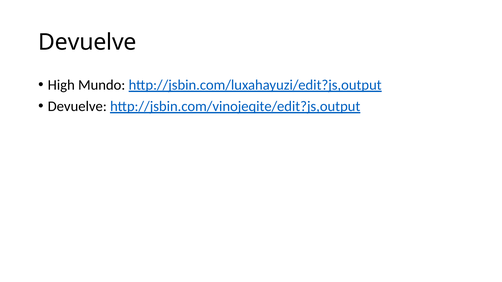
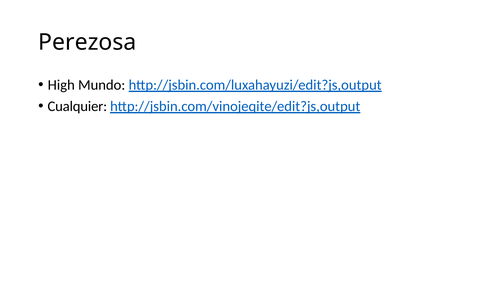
Devuelve: Devuelve -> Perezosa (87, 42)
Devuelve: Devuelve -> Cualquier (77, 106)
